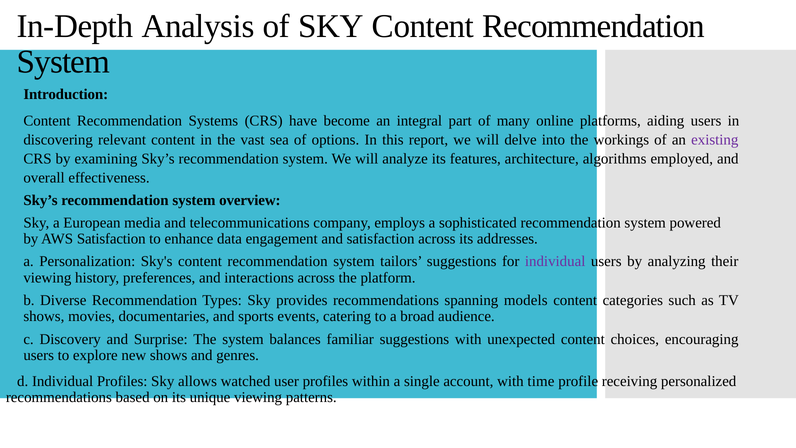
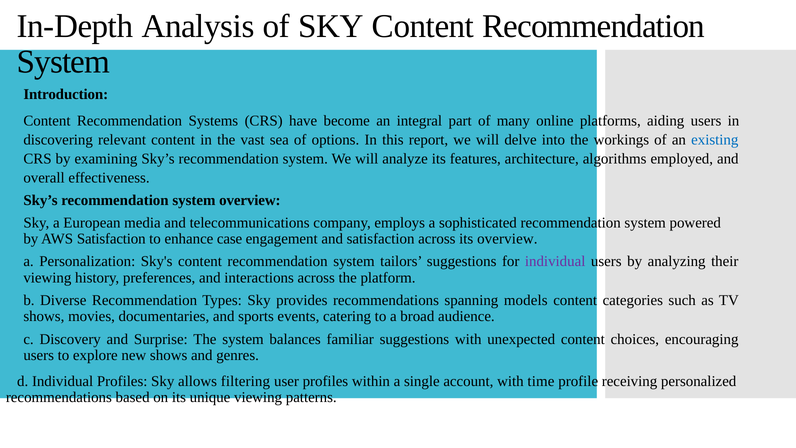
existing colour: purple -> blue (715, 140)
data: data -> case (230, 239)
its addresses: addresses -> overview (507, 239)
watched: watched -> filtering (245, 381)
